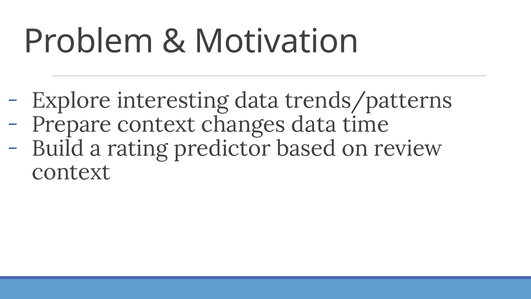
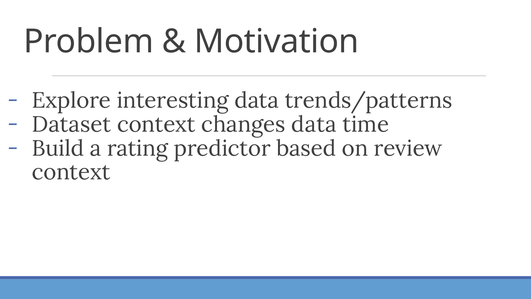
Prepare: Prepare -> Dataset (72, 124)
